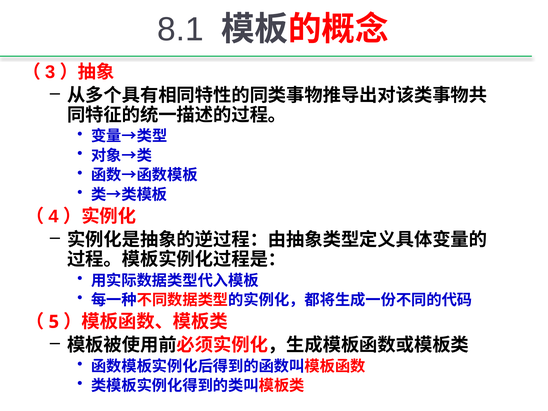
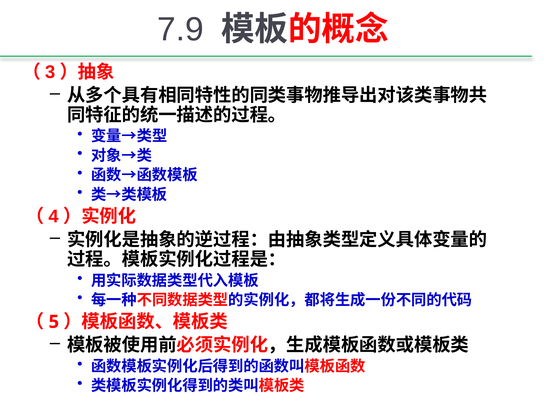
8.1: 8.1 -> 7.9 (180, 30)
